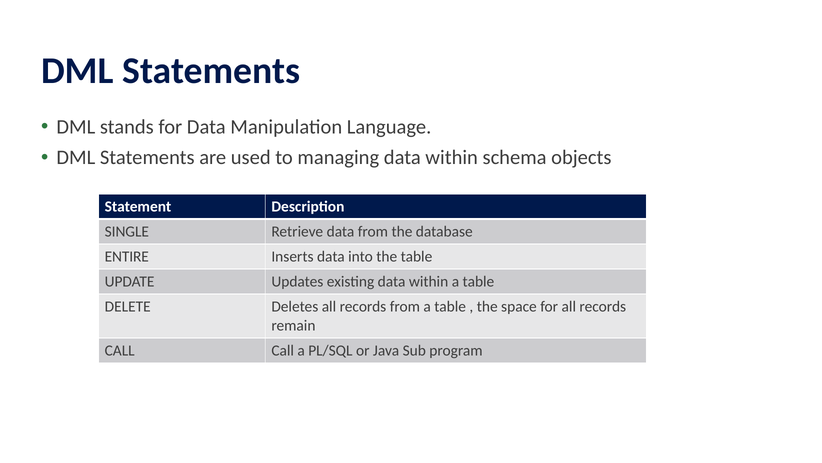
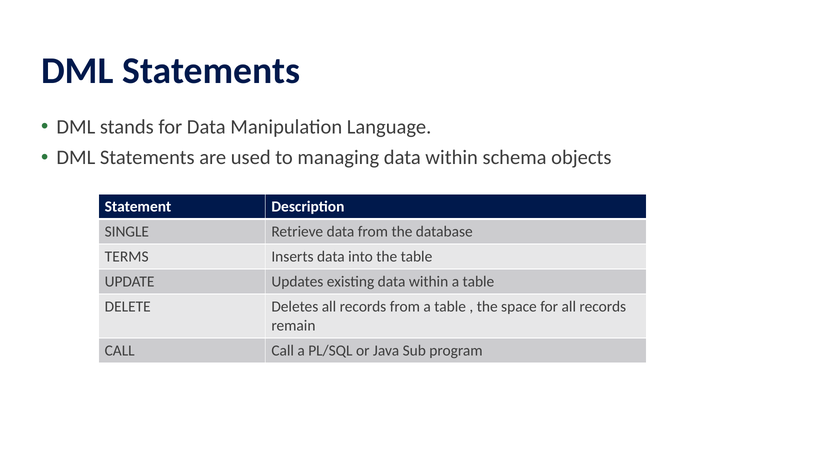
ENTIRE: ENTIRE -> TERMS (127, 256)
